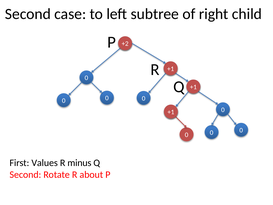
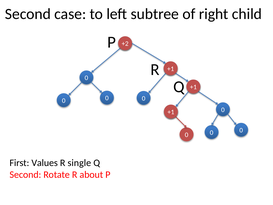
minus: minus -> single (79, 163)
